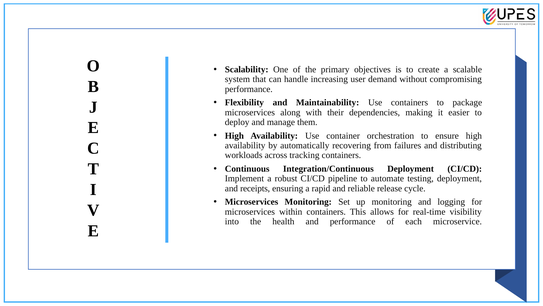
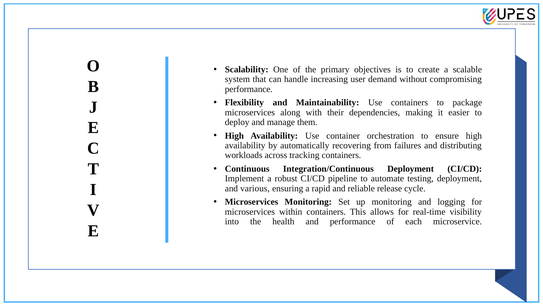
receipts: receipts -> various (255, 188)
